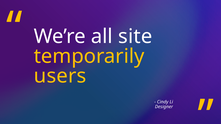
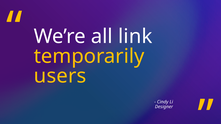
site: site -> link (135, 37)
